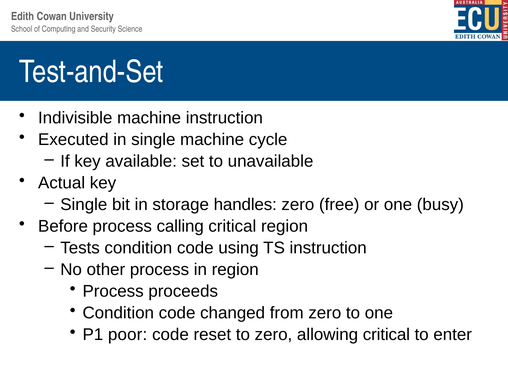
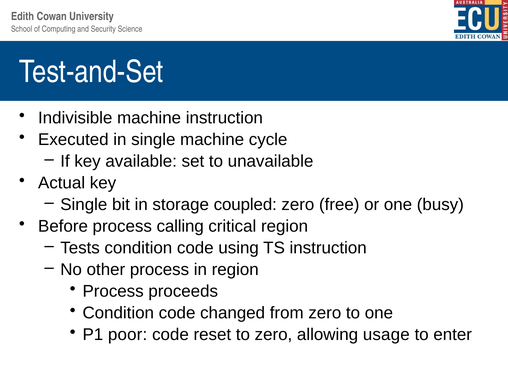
handles: handles -> coupled (245, 205)
allowing critical: critical -> usage (386, 335)
